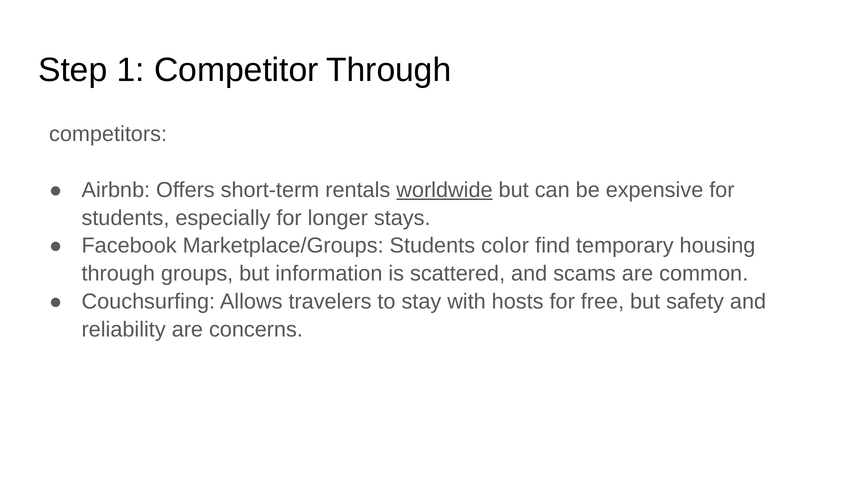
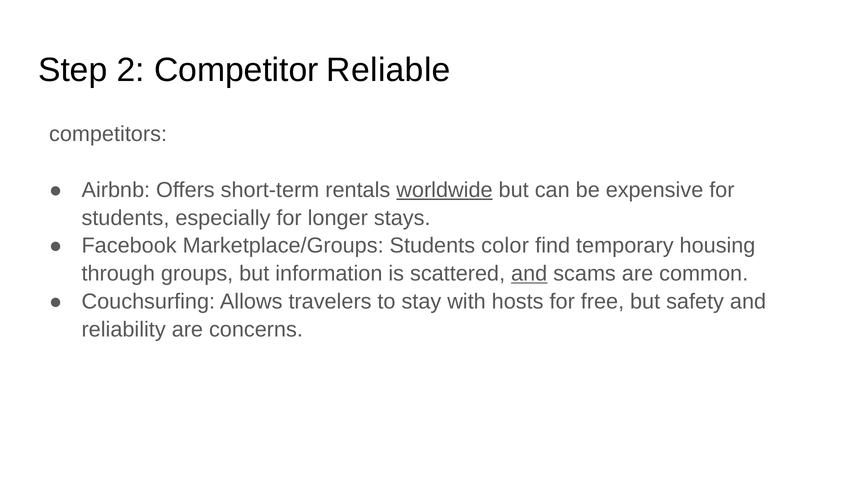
1: 1 -> 2 (131, 70)
Competitor Through: Through -> Reliable (389, 70)
and underline: none -> present (529, 273)
